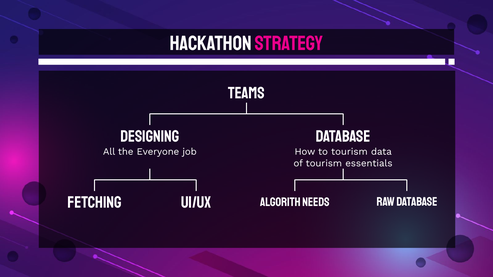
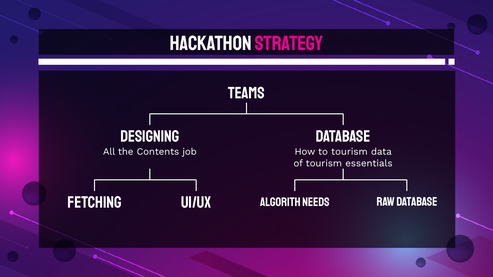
Everyone: Everyone -> Contents (158, 152)
